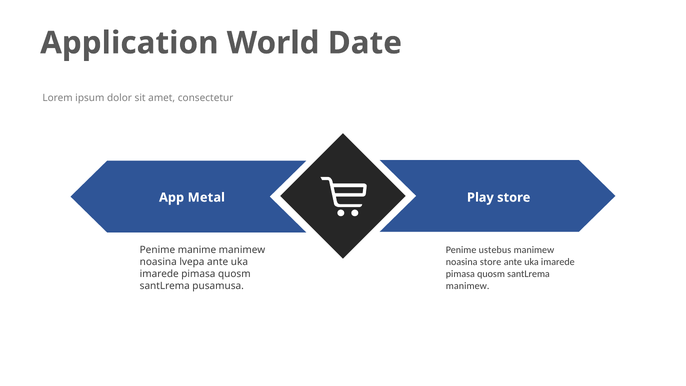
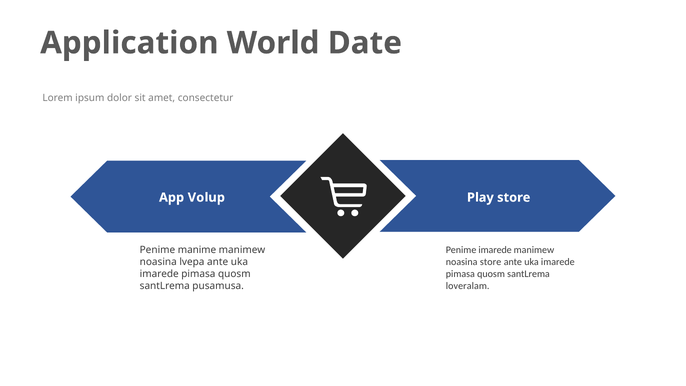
Metal: Metal -> Volup (206, 197)
Penime ustebus: ustebus -> imarede (495, 250)
manimew: manimew -> loveralam (468, 286)
